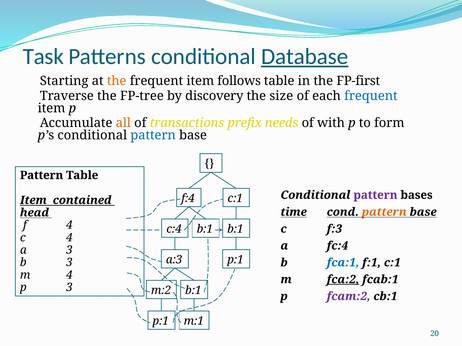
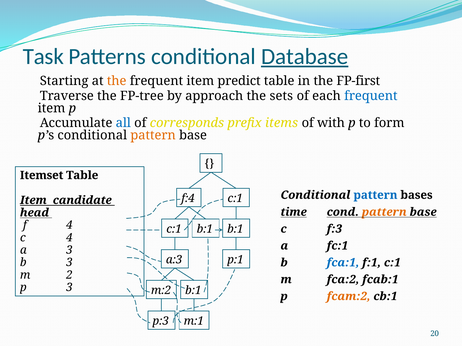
follows: follows -> predict (239, 81)
discovery: discovery -> approach (214, 96)
size: size -> sets (281, 96)
all colour: orange -> blue (123, 123)
transactions: transactions -> corresponds (187, 123)
needs: needs -> items (282, 123)
pattern colour: blue -> orange (153, 136)
Pattern: Pattern -> Itemset (42, 176)
pattern colour: purple -> blue (375, 195)
contained: contained -> candidate (82, 200)
c:4: c:4 -> c:1 (174, 229)
fc:4: fc:4 -> fc:1 (337, 246)
m 4: 4 -> 2 (69, 275)
fca:2 underline: present -> none (343, 280)
fcam:2 colour: purple -> orange (349, 297)
p:1: p:1 -> p:3 (161, 321)
